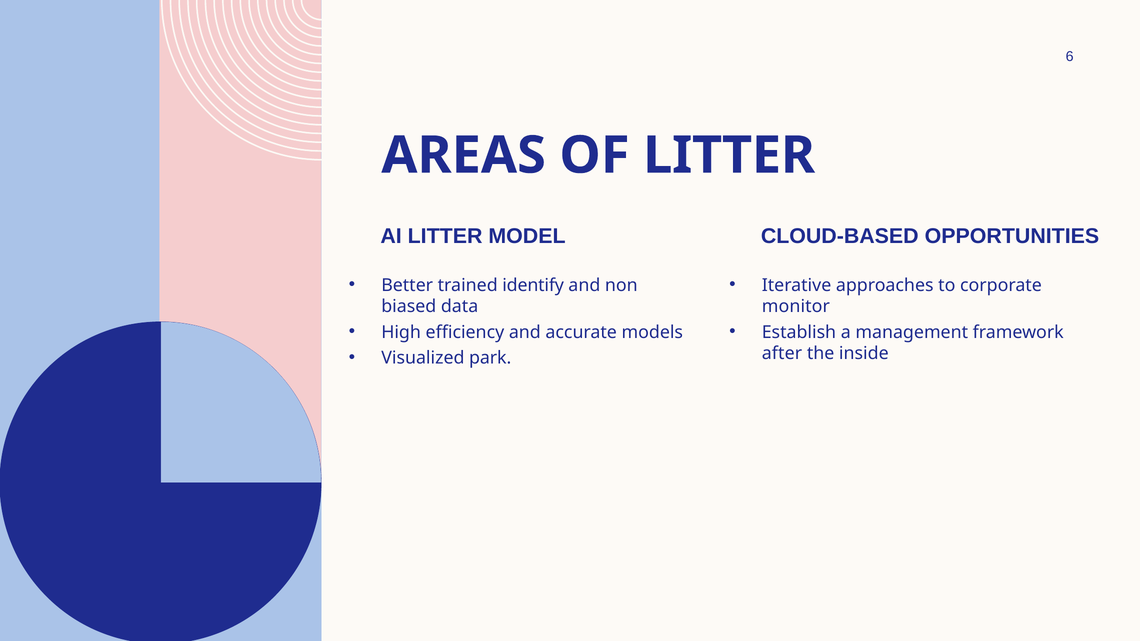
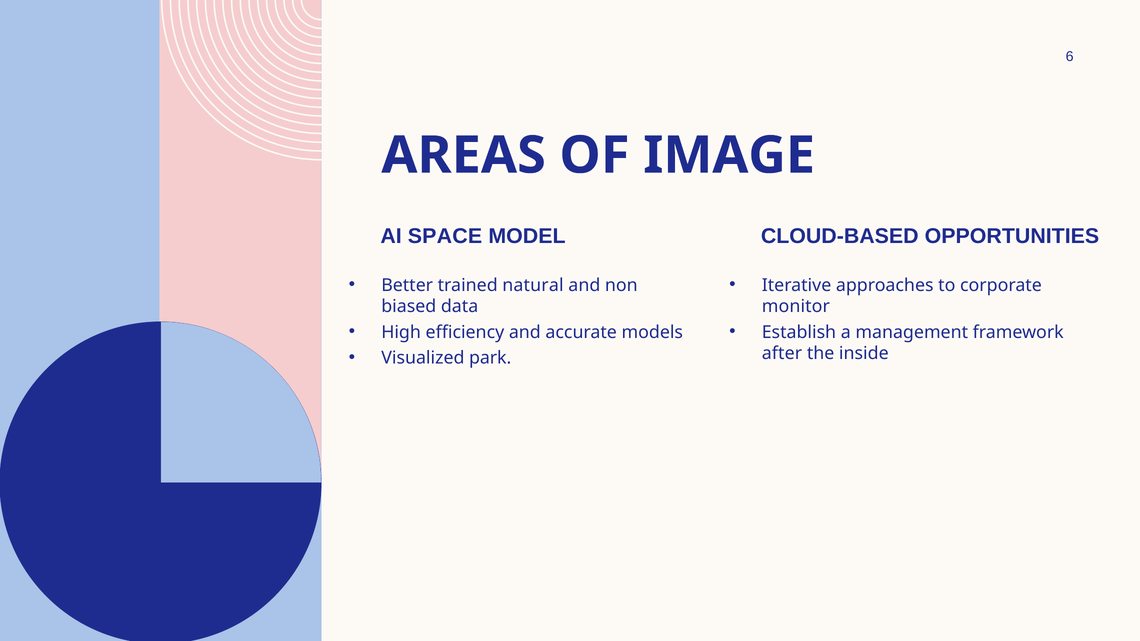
OF LITTER: LITTER -> IMAGE (729, 156)
AI LITTER: LITTER -> SPACE (445, 237)
identify: identify -> natural (533, 285)
